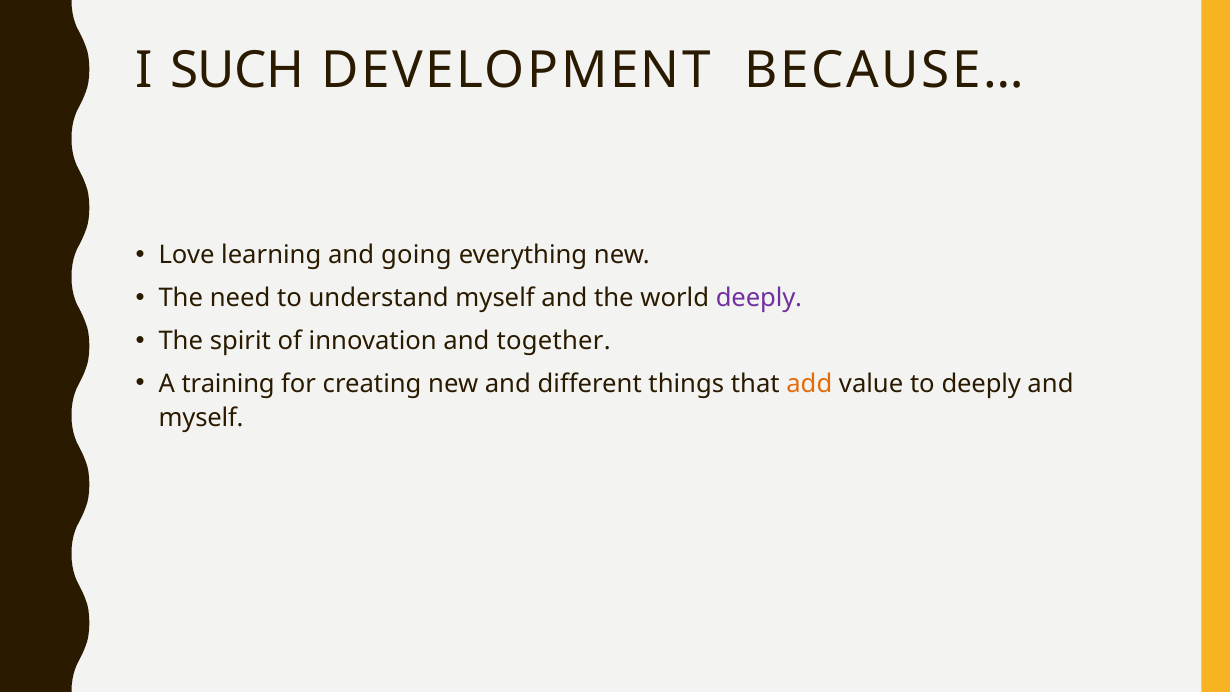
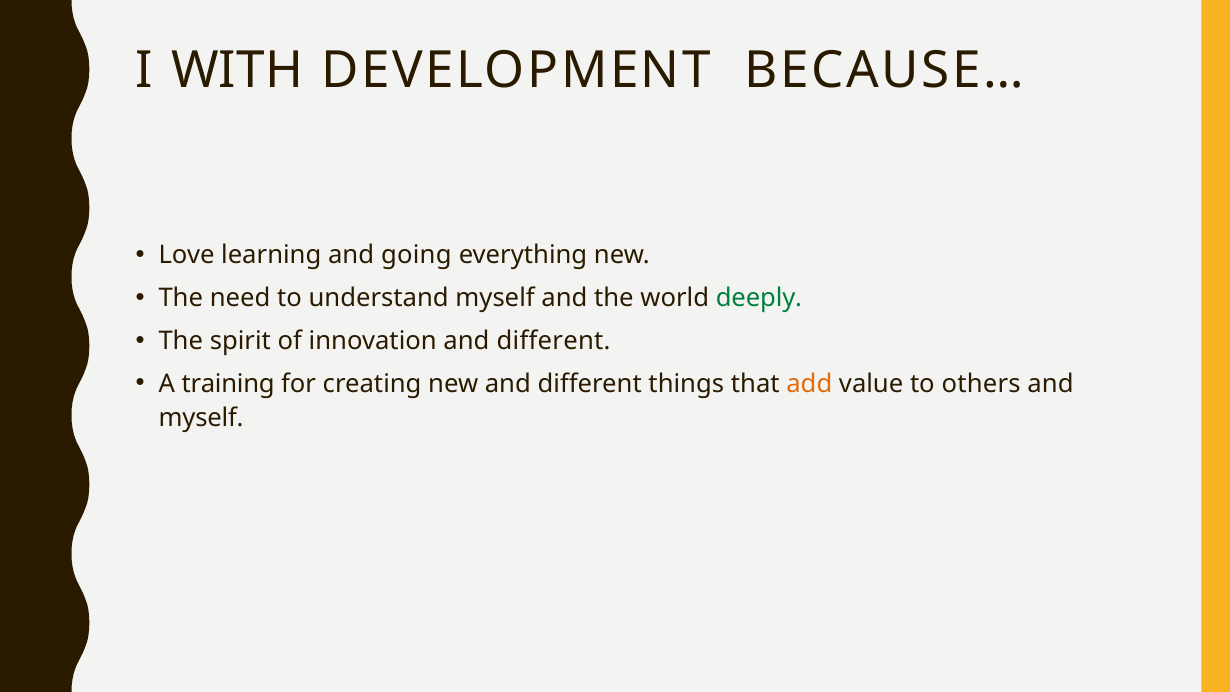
SUCH: SUCH -> WITH (237, 71)
deeply colour: purple -> green (759, 298)
innovation and together: together -> different (554, 341)
to deeply: deeply -> others (981, 384)
